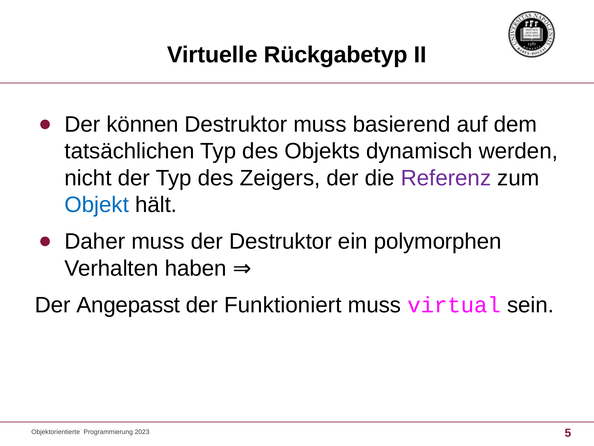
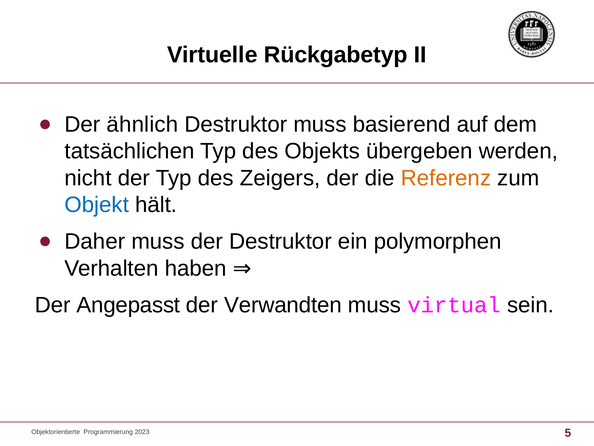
können: können -> ähnlich (142, 124)
dynamisch: dynamisch -> übergeben (419, 151)
Referenz colour: purple -> orange (446, 178)
Funktioniert: Funktioniert -> Verwandten (283, 305)
